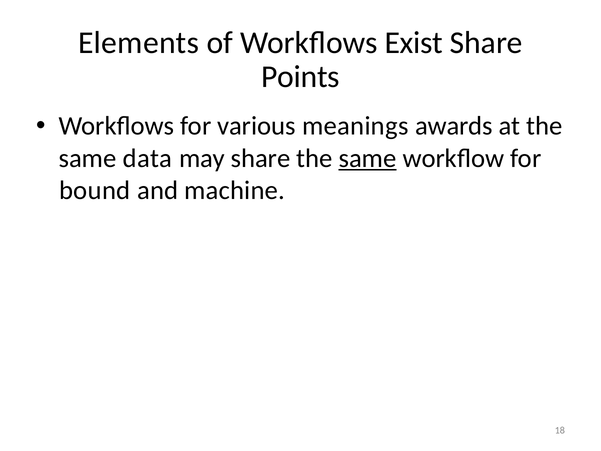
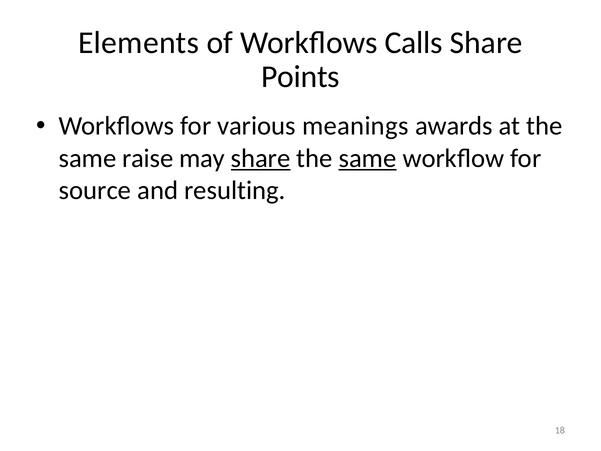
Exist: Exist -> Calls (414, 43)
data: data -> raise (148, 158)
share underline: none -> present (261, 158)
bound: bound -> source (95, 190)
machine: machine -> resulting (235, 190)
